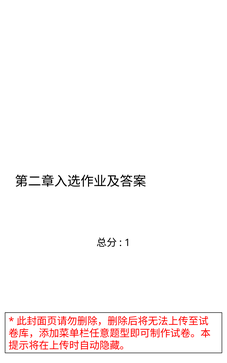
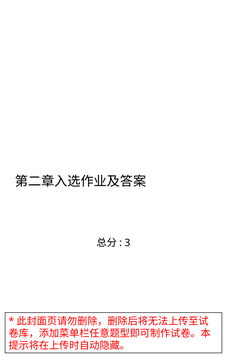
1: 1 -> 3 (127, 243)
